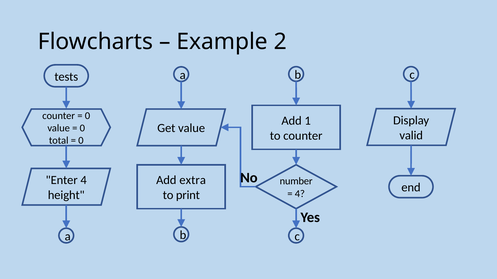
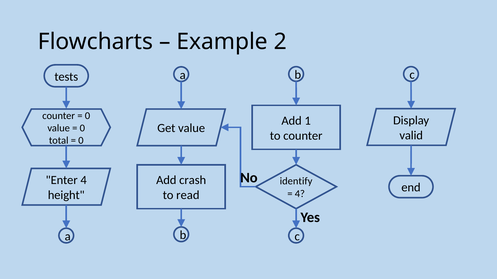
extra: extra -> crash (193, 180)
number: number -> identify (296, 182)
print: print -> read (188, 195)
